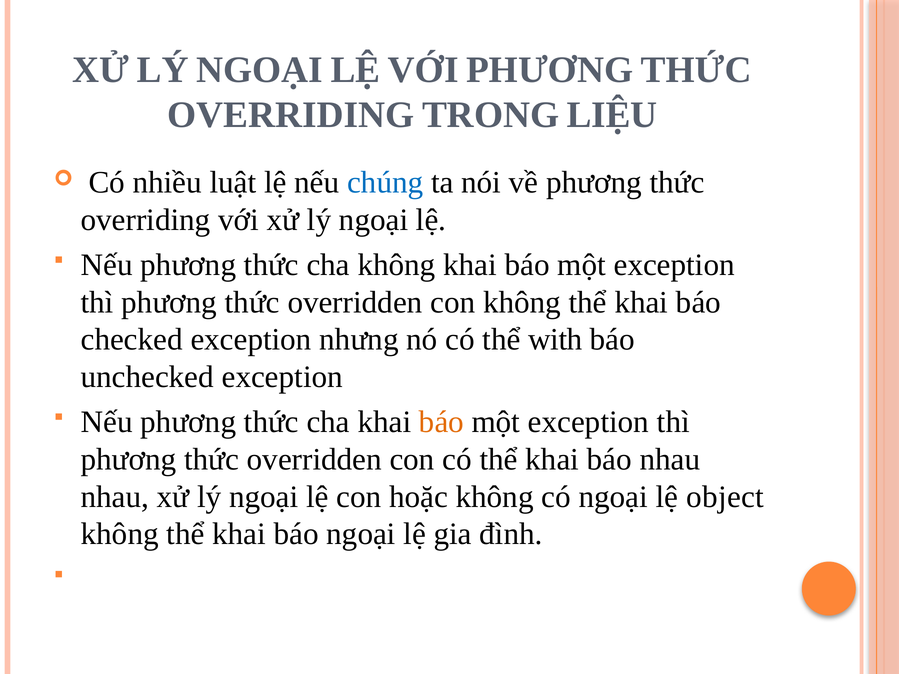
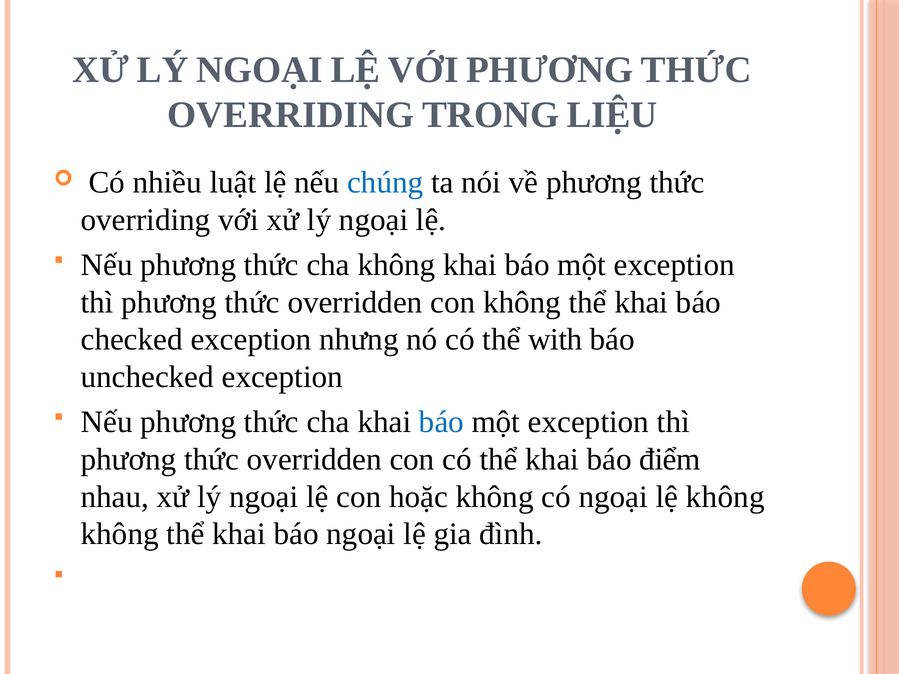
báo colour: orange -> blue (441, 422)
báo nhau: nhau -> điểm (670, 460)
lệ object: object -> không (725, 497)
